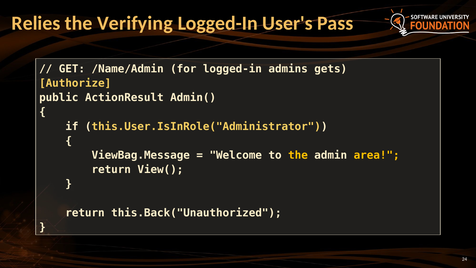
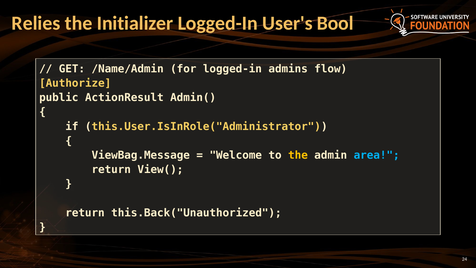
Verifying: Verifying -> Initializer (135, 23)
Pass: Pass -> Bool (335, 23)
gets: gets -> flow (331, 69)
area colour: yellow -> light blue (377, 155)
